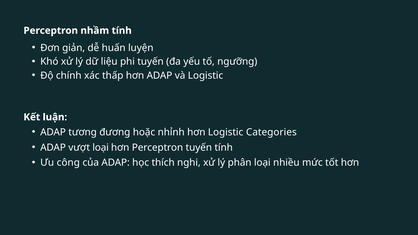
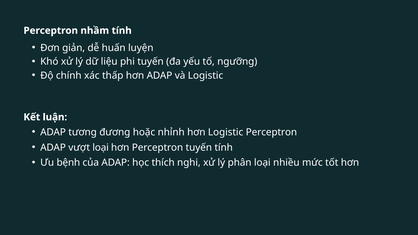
Logistic Categories: Categories -> Perceptron (271, 132)
công: công -> bệnh (68, 163)
